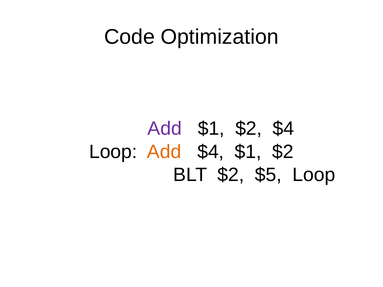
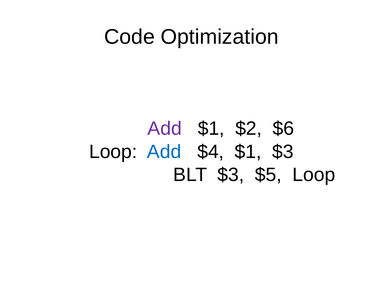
$2 $4: $4 -> $6 (283, 129)
Add colour: orange -> blue (164, 152)
$4 $1 $2: $2 -> $3 (283, 152)
BLT $2: $2 -> $3 (231, 175)
